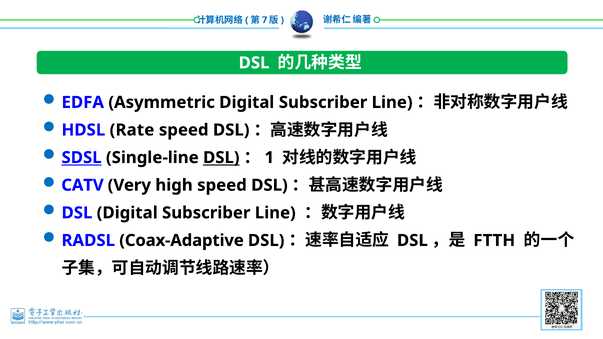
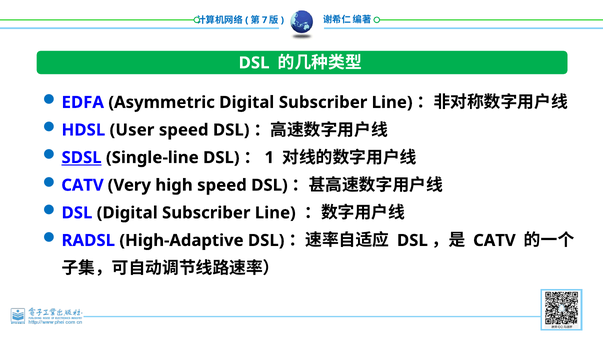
Rate: Rate -> User (132, 130)
DSL underline: present -> none (221, 158)
Coax-Adaptive: Coax-Adaptive -> High-Adaptive (181, 241)
FTTH: FTTH -> CATV (494, 241)
